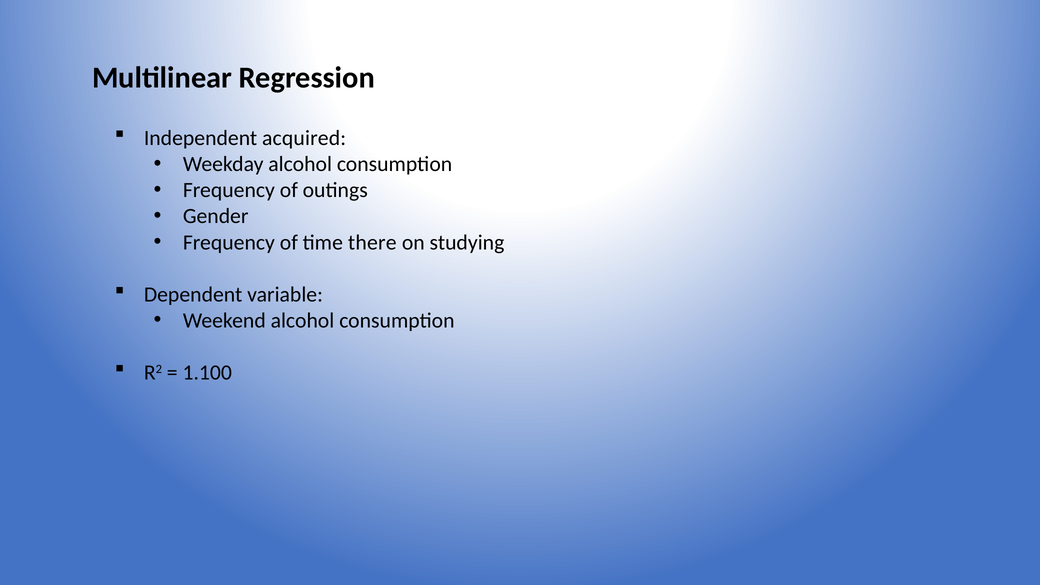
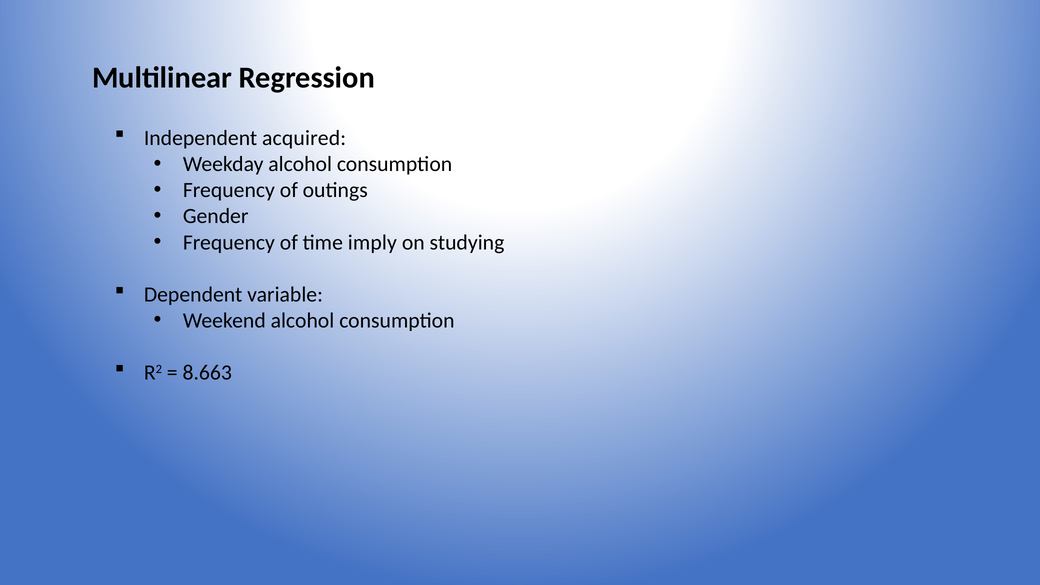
there: there -> imply (372, 242)
1.100: 1.100 -> 8.663 (207, 372)
